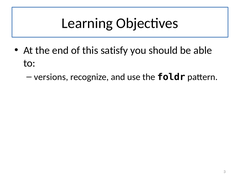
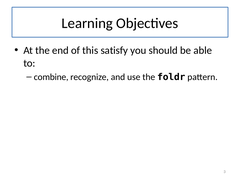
versions: versions -> combine (51, 77)
